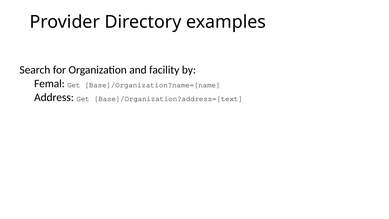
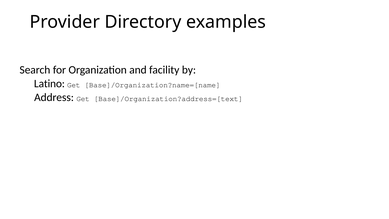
Femal: Femal -> Latino (49, 84)
